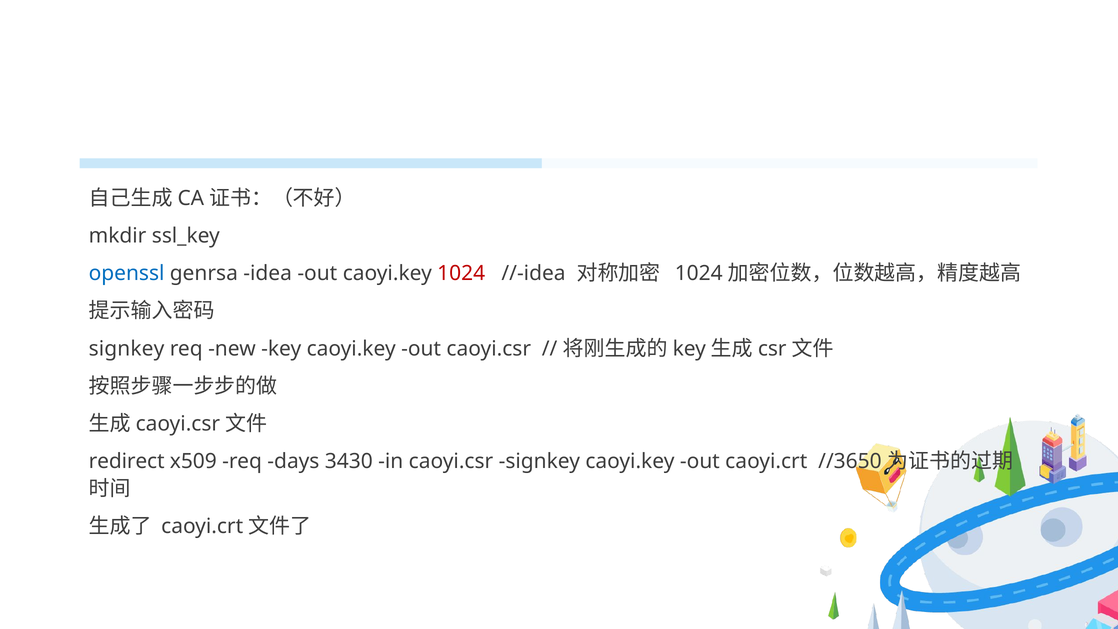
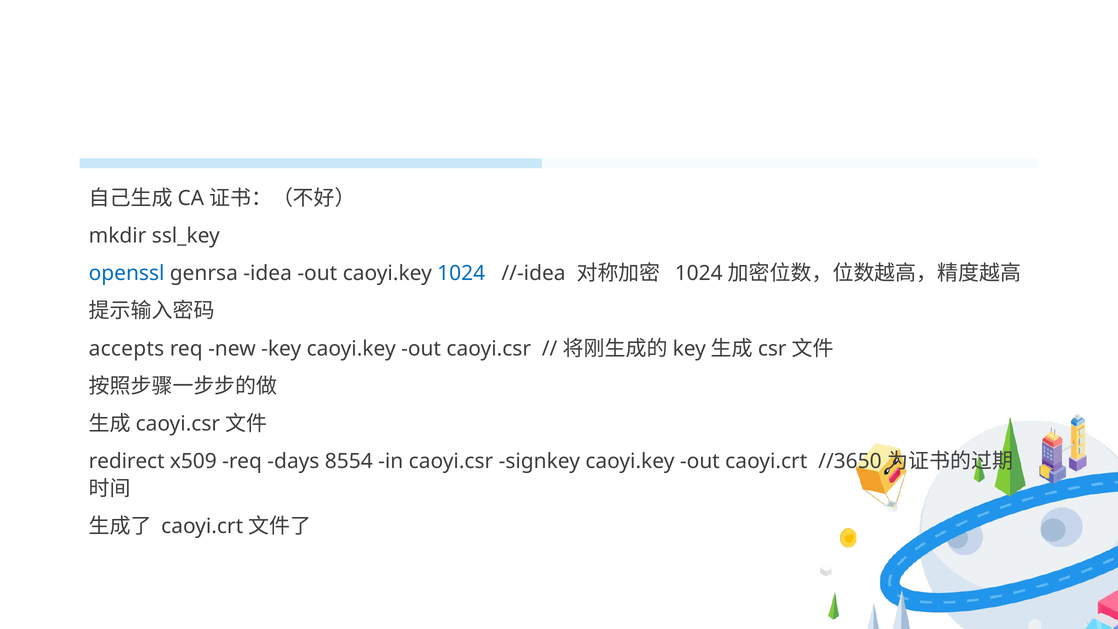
1024 colour: red -> blue (461, 273)
signkey: signkey -> accepts (126, 349)
3430: 3430 -> 8554 (349, 461)
